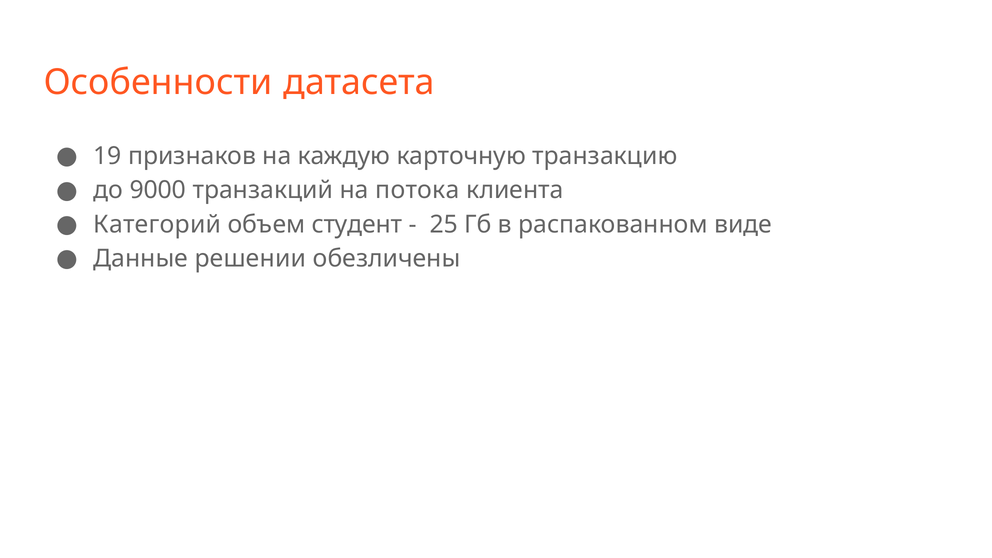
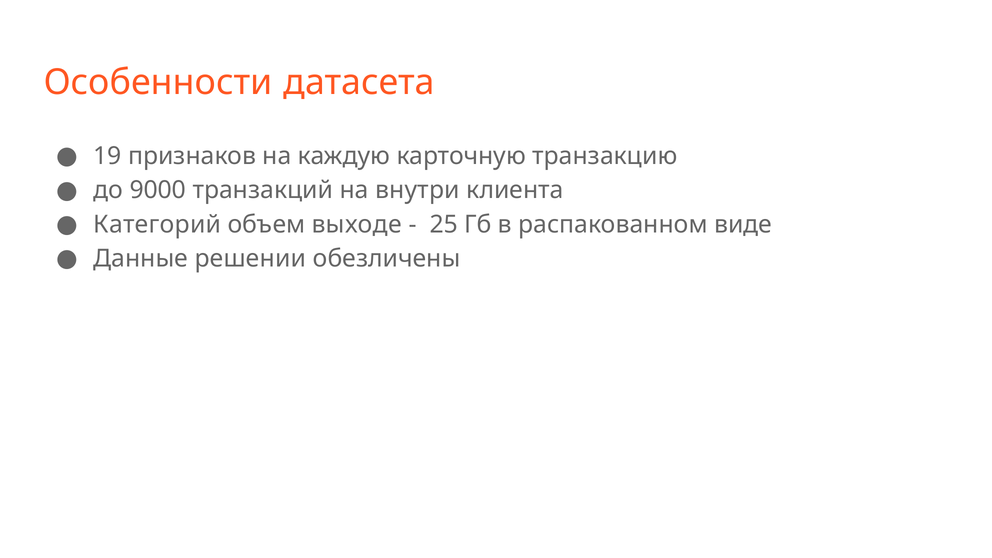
потока: потока -> внутри (417, 190)
студент: студент -> выходе (357, 224)
